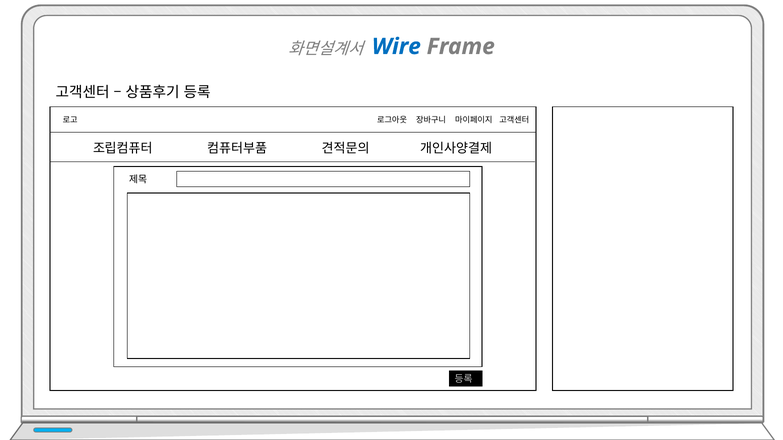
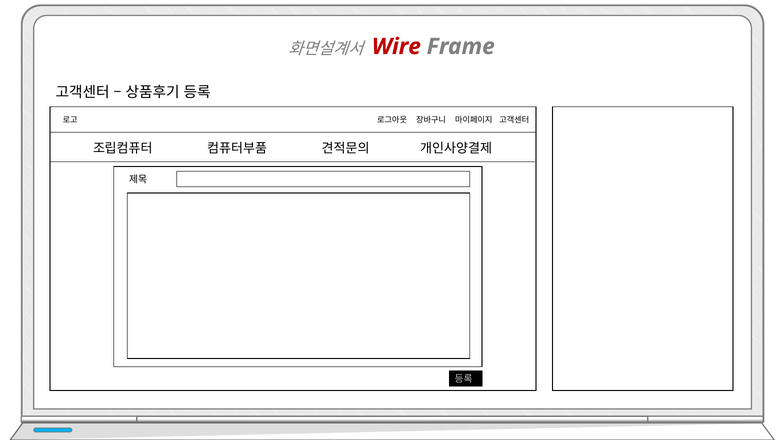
Wire colour: blue -> red (396, 47)
